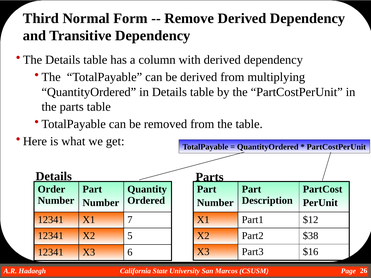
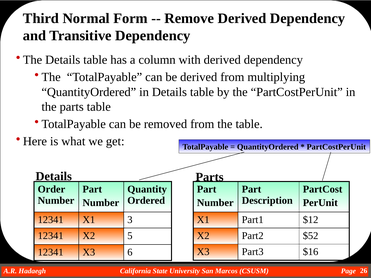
7: 7 -> 3 (130, 220)
$38: $38 -> $52 (311, 236)
